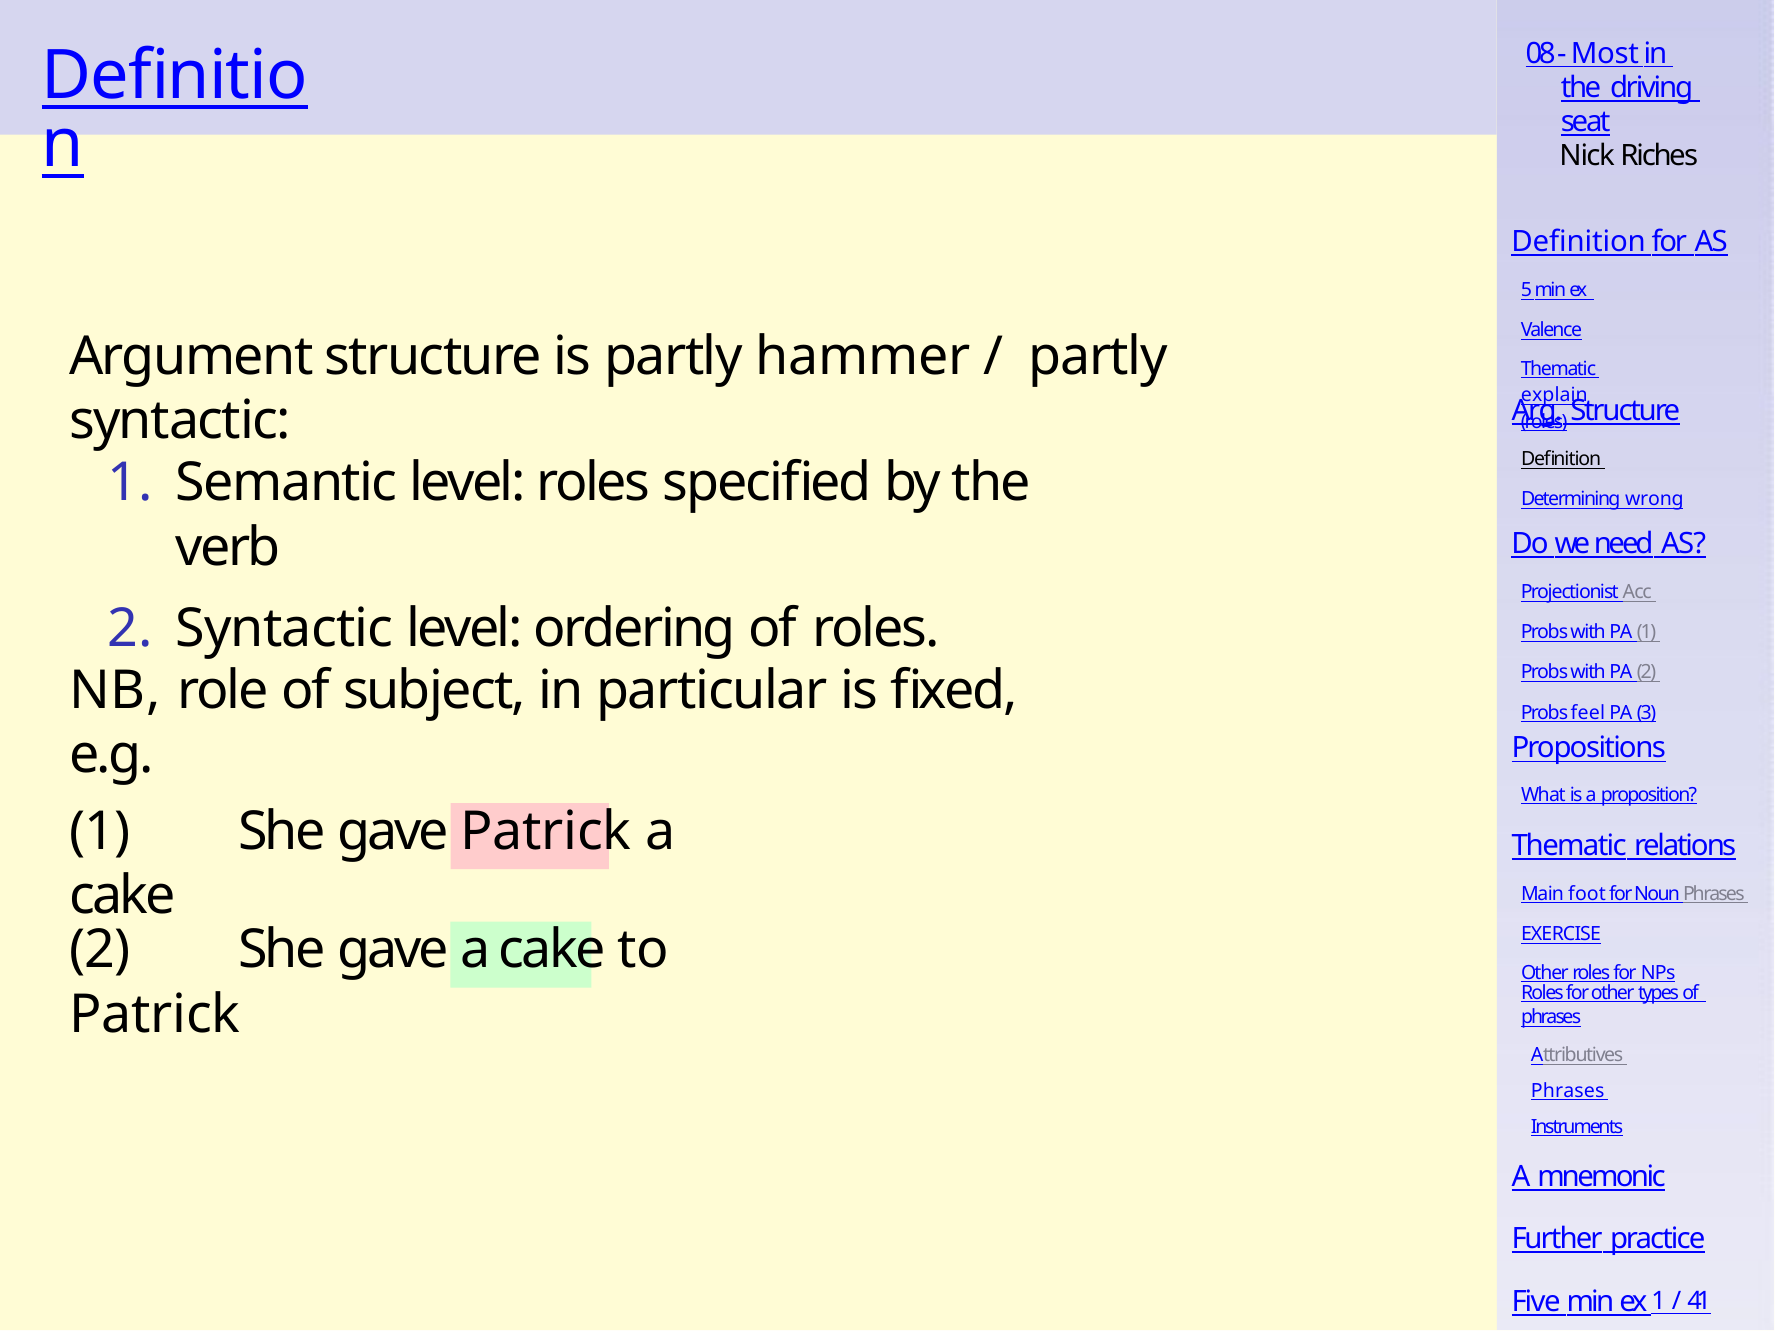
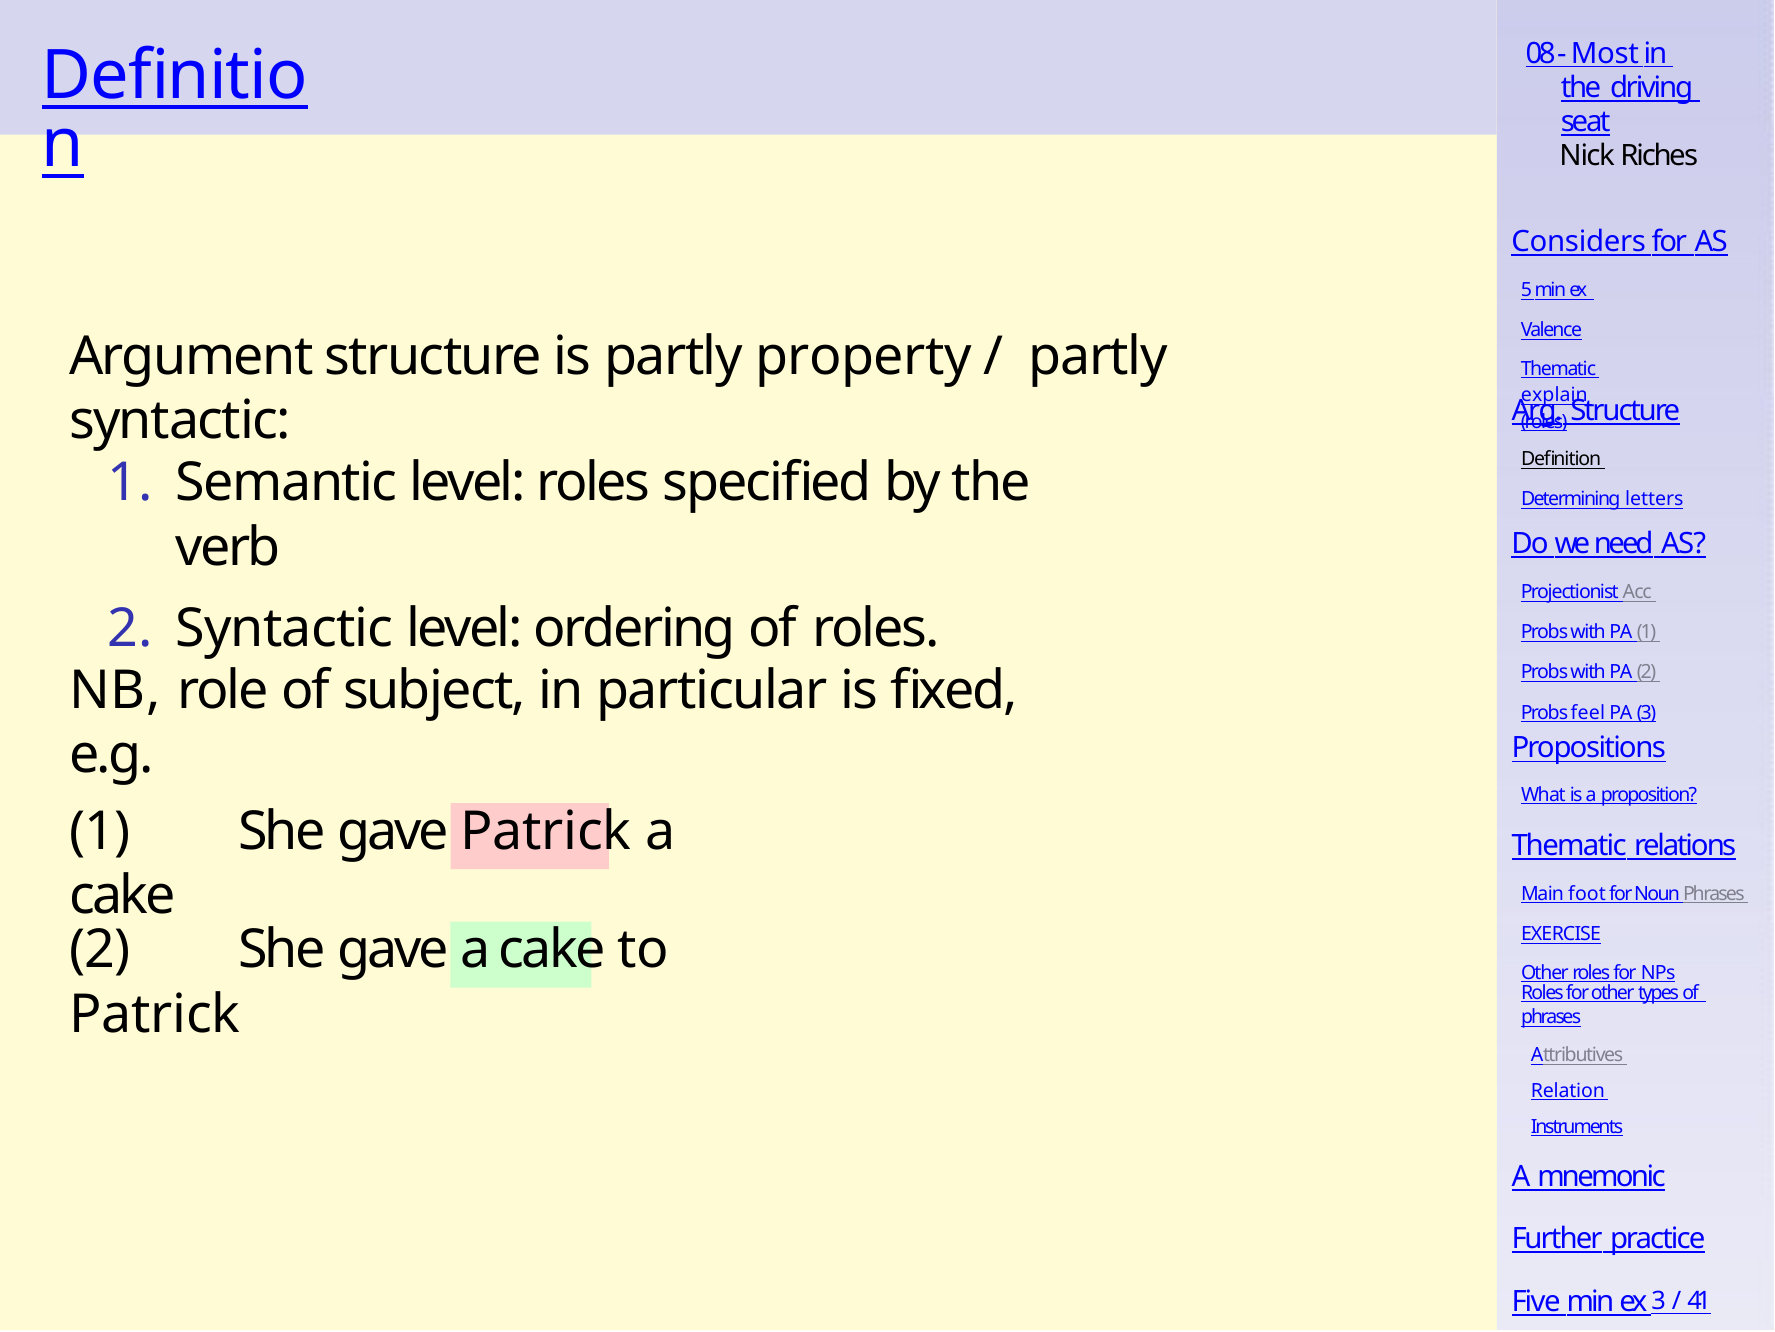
Definition: Definition -> Considers (1579, 242)
hammer: hammer -> property (863, 357)
wrong: wrong -> letters (1654, 499)
Phrases: Phrases -> Relation (1568, 1091)
ex 1: 1 -> 3 (1659, 1302)
